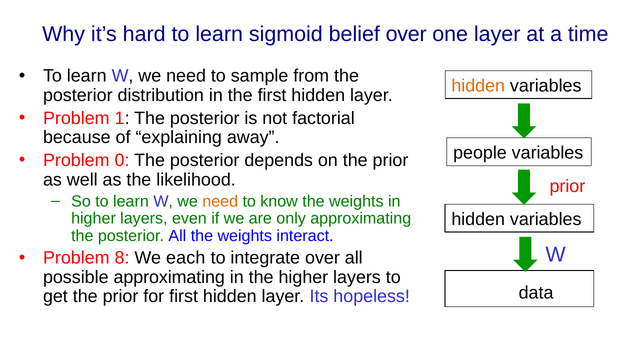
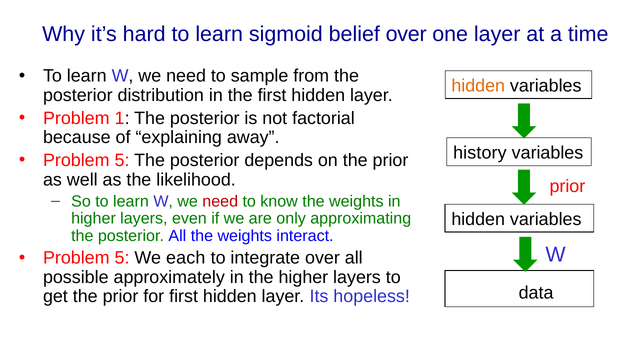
people: people -> history (480, 153)
0: 0 -> 5 (122, 160)
need colour: orange -> red (220, 201)
8: 8 -> 5 (122, 258)
possible approximating: approximating -> approximately (169, 277)
